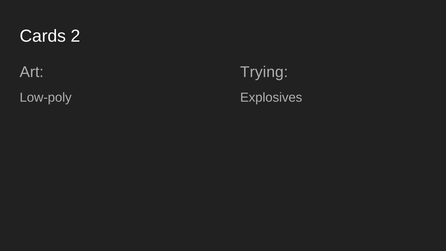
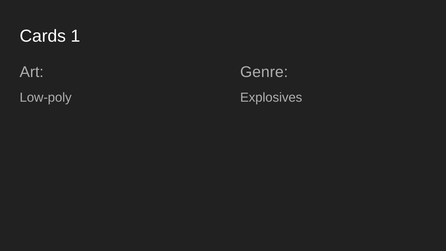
2: 2 -> 1 (75, 36)
Trying: Trying -> Genre (264, 72)
